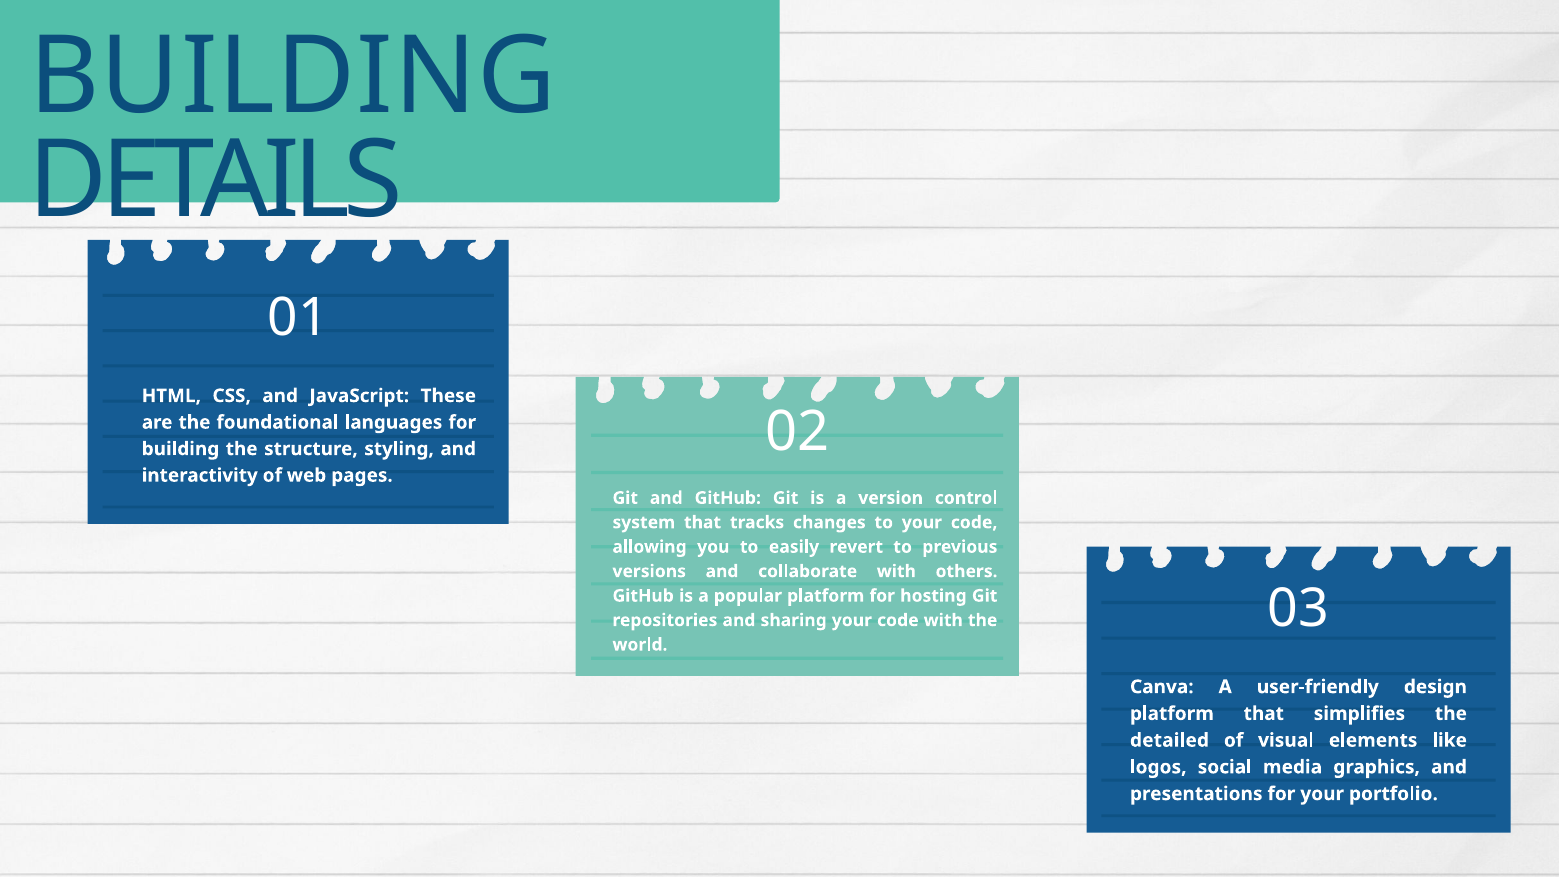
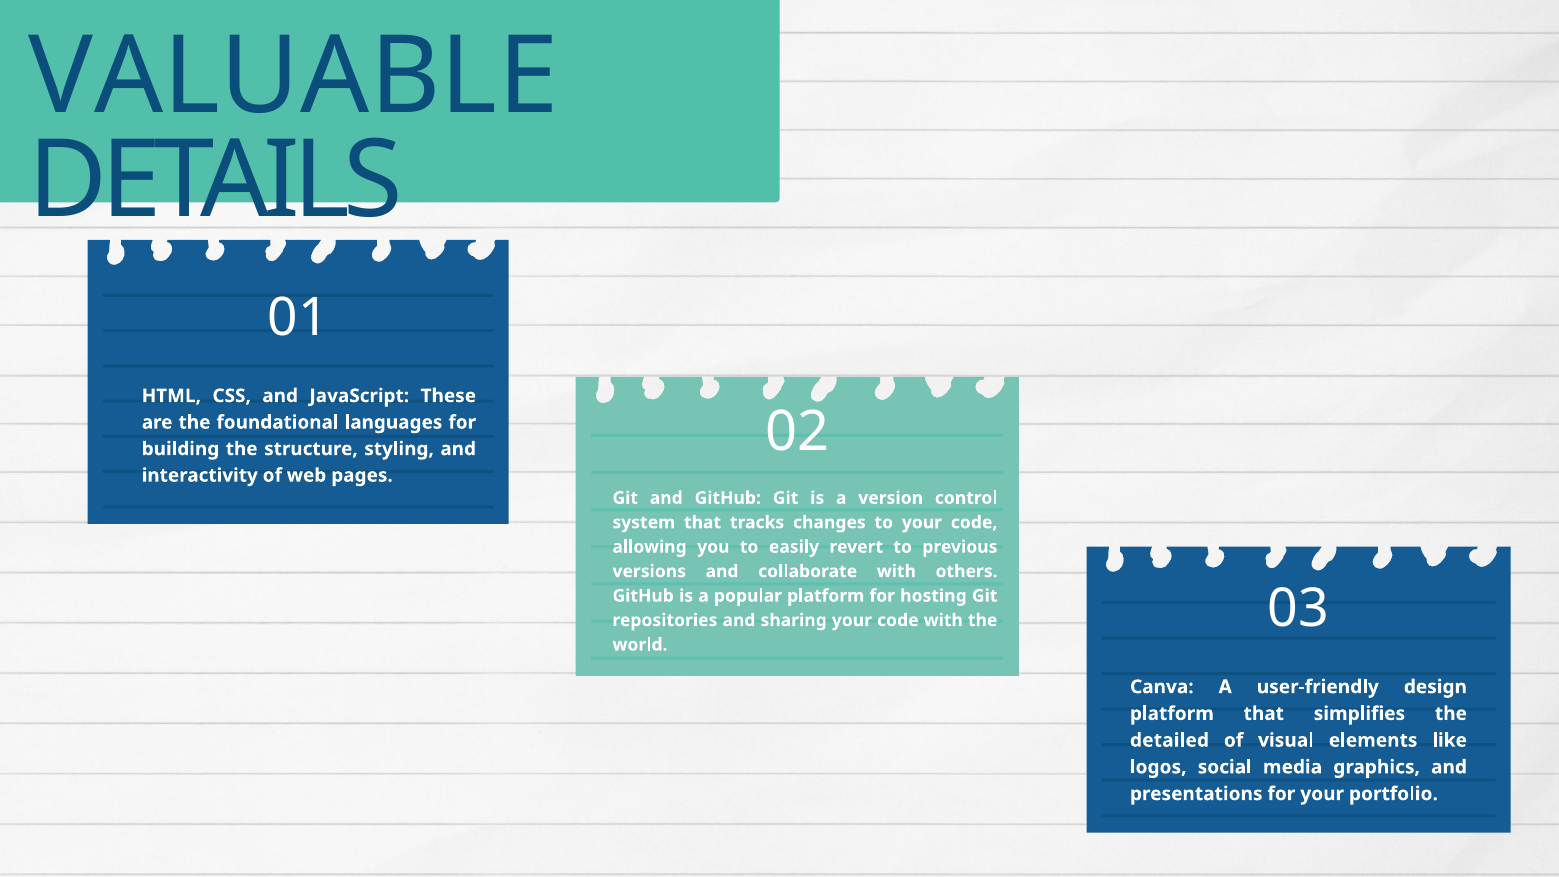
BUILDING: BUILDING -> VALUABLE (293, 77)
